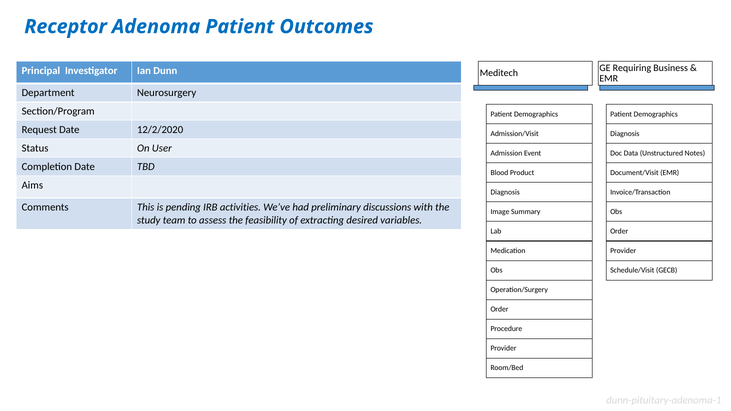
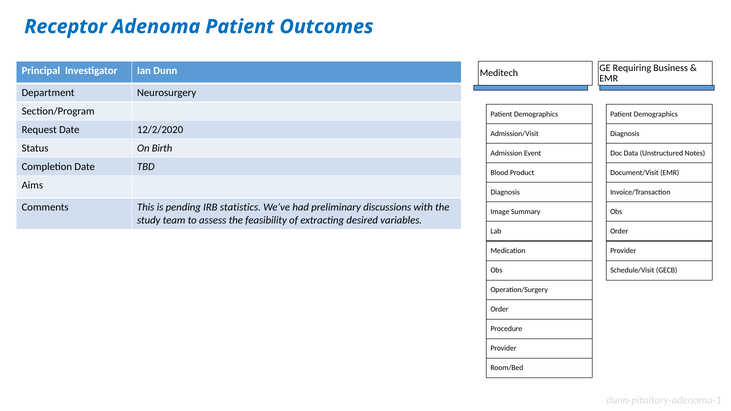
User: User -> Birth (162, 148)
activities: activities -> statistics (240, 207)
